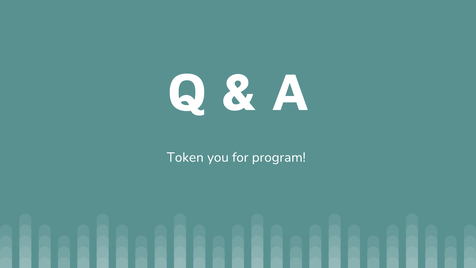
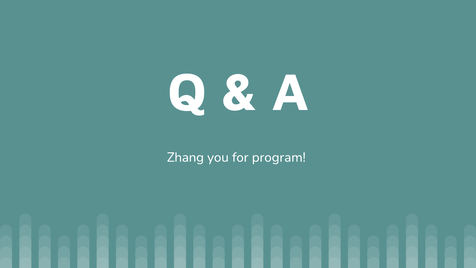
Token: Token -> Zhang (185, 157)
